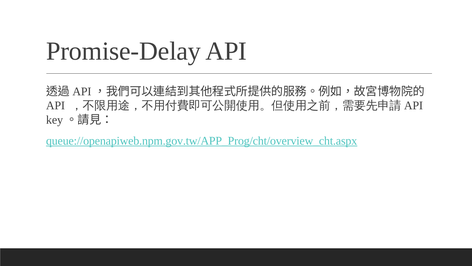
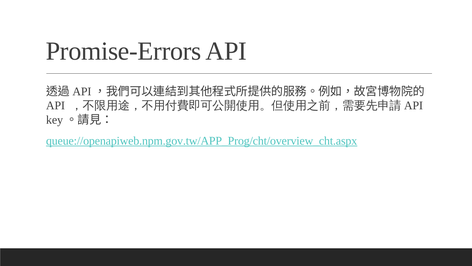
Promise-Delay: Promise-Delay -> Promise-Errors (124, 51)
